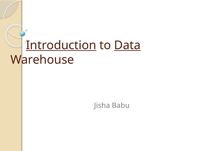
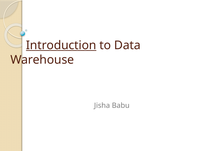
Data underline: present -> none (127, 45)
